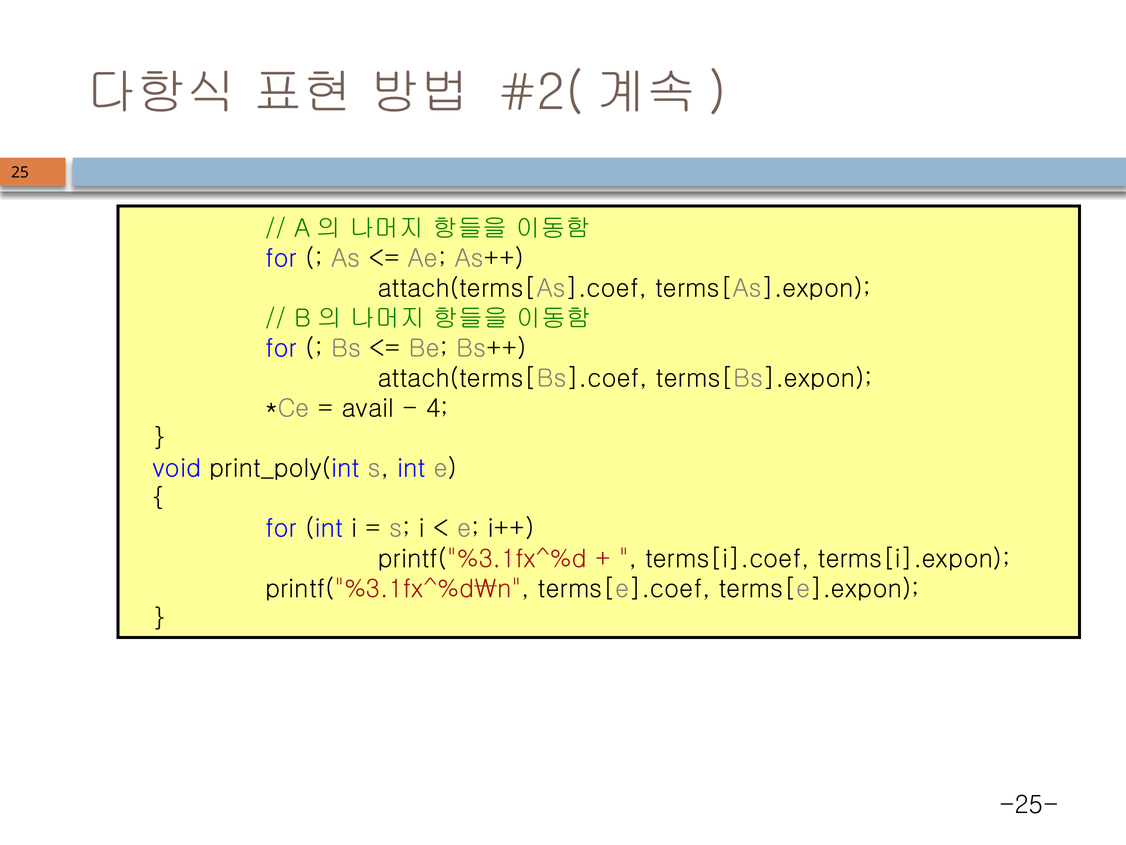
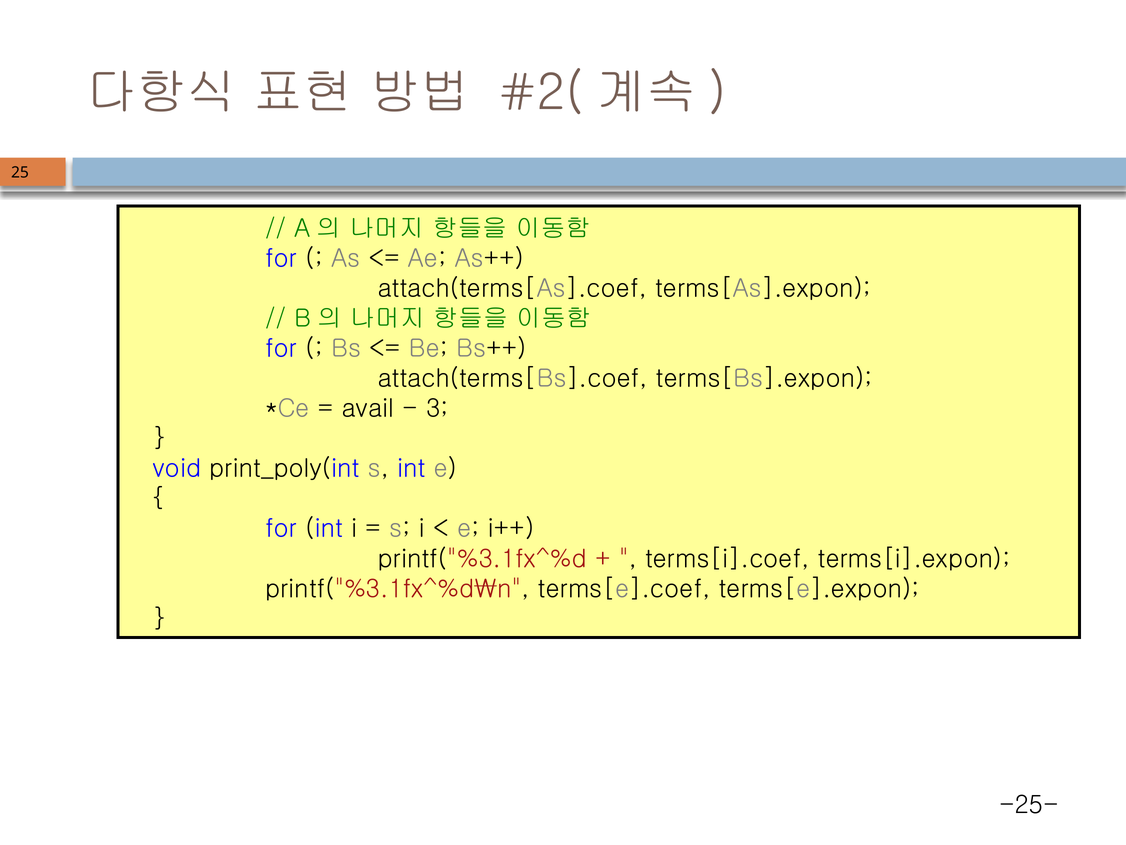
4: 4 -> 3 (437, 408)
